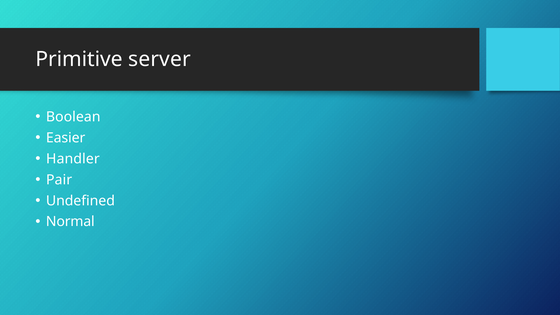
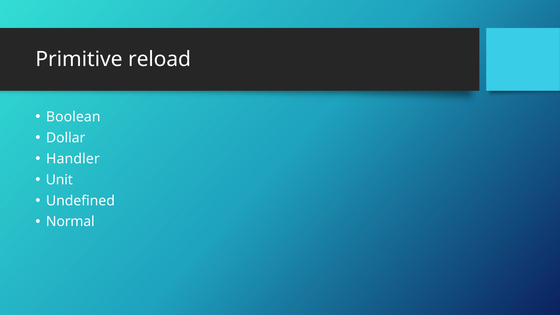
server: server -> reload (160, 59)
Easier: Easier -> Dollar (66, 138)
Pair: Pair -> Unit (59, 180)
